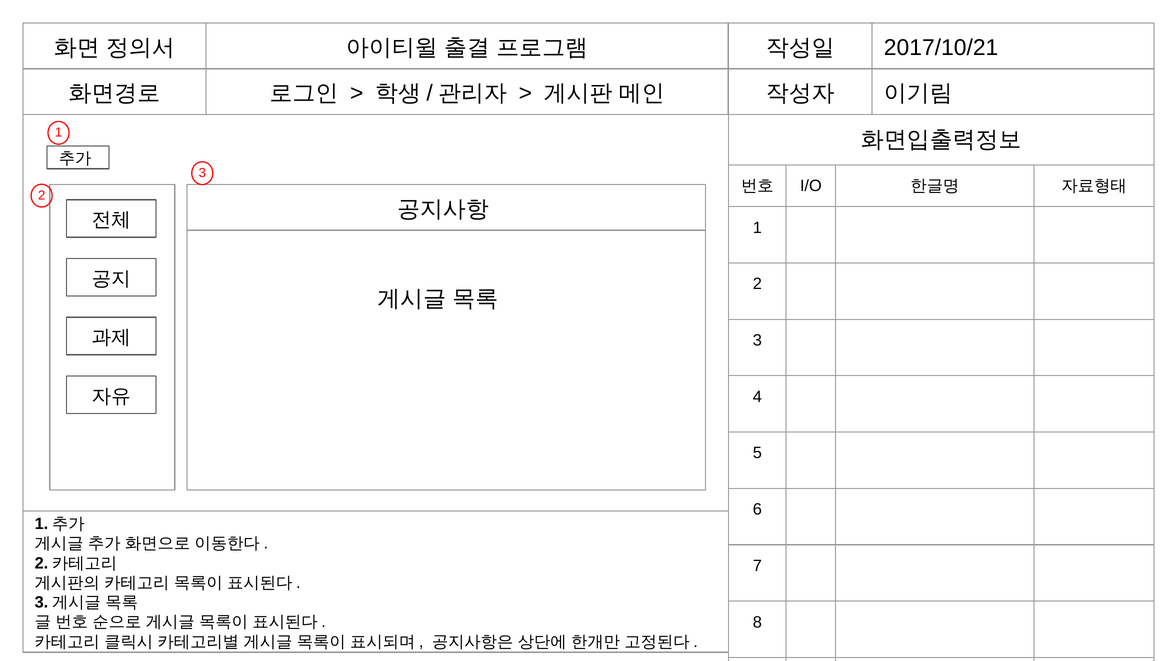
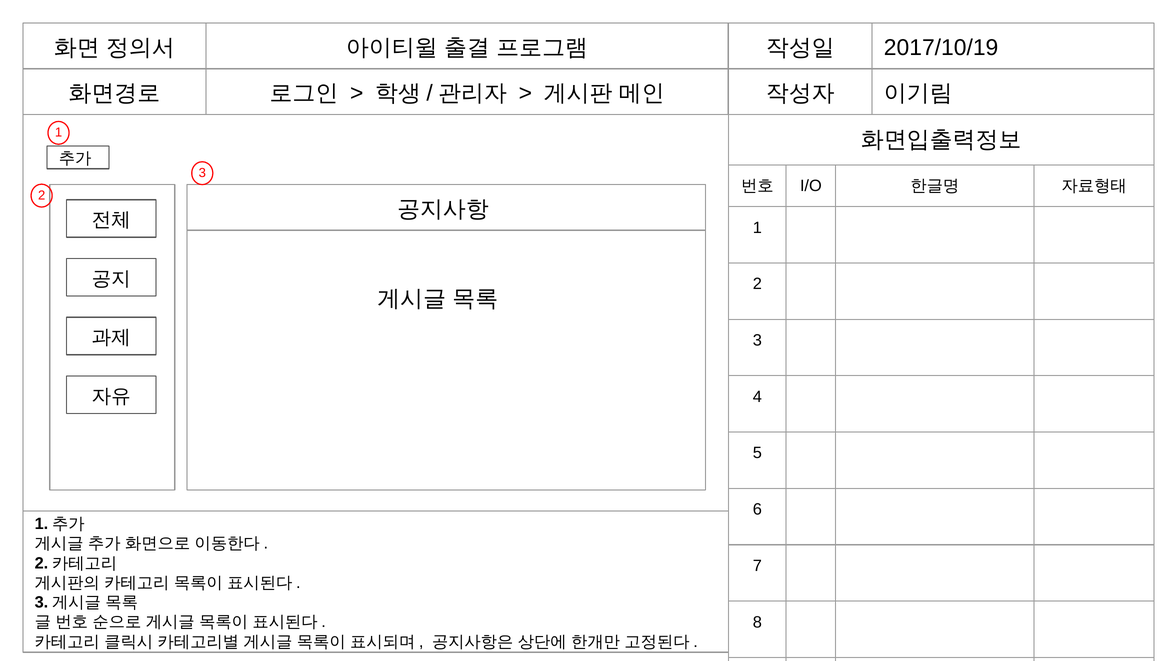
2017/10/21: 2017/10/21 -> 2017/10/19 (941, 48)
